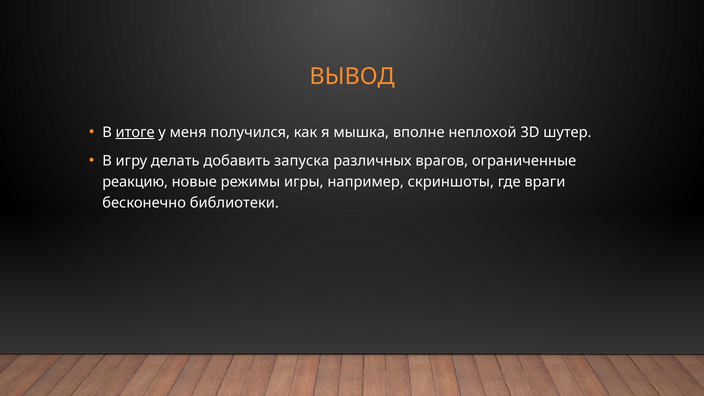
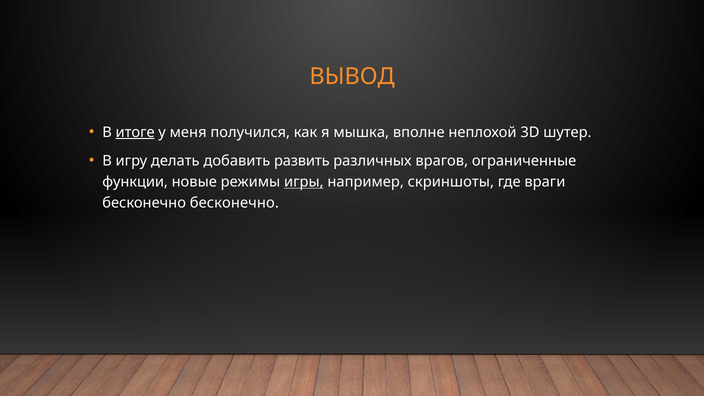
запуска: запуска -> развить (302, 161)
реакцию: реакцию -> функции (135, 182)
игры underline: none -> present (304, 182)
бесконечно библиотеки: библиотеки -> бесконечно (234, 203)
